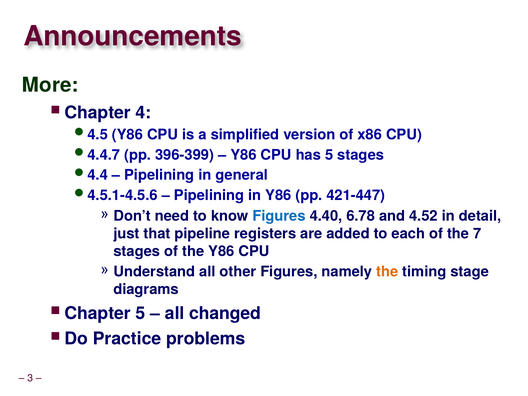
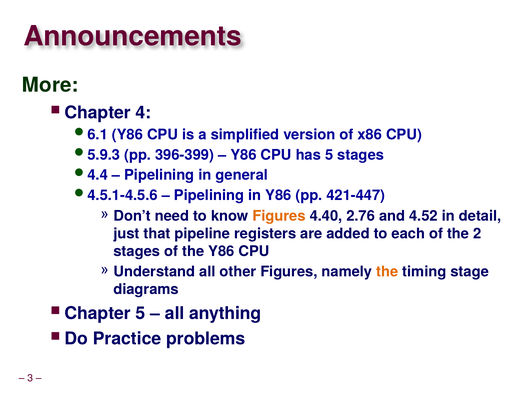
4.5: 4.5 -> 6.1 (98, 135)
4.4.7: 4.4.7 -> 5.9.3 (104, 155)
Figures colour: blue -> orange (279, 216)
6.78: 6.78 -> 2.76 (361, 216)
7: 7 -> 2 (477, 234)
changed: changed -> anything (225, 313)
